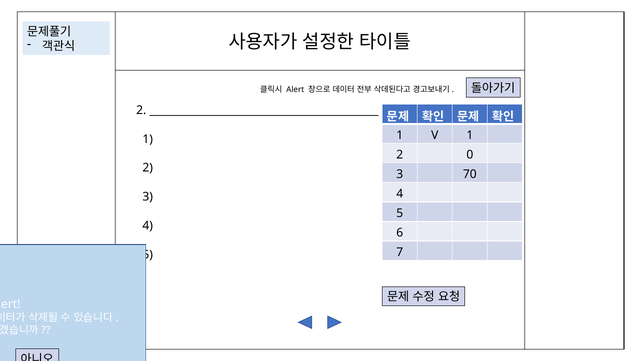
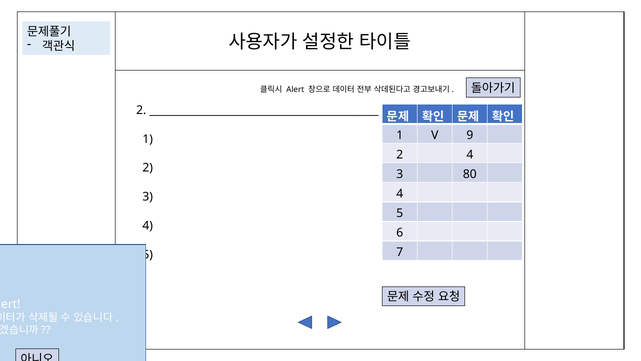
V 1: 1 -> 9 (470, 135)
2 0: 0 -> 4 (470, 154)
70: 70 -> 80 (470, 174)
